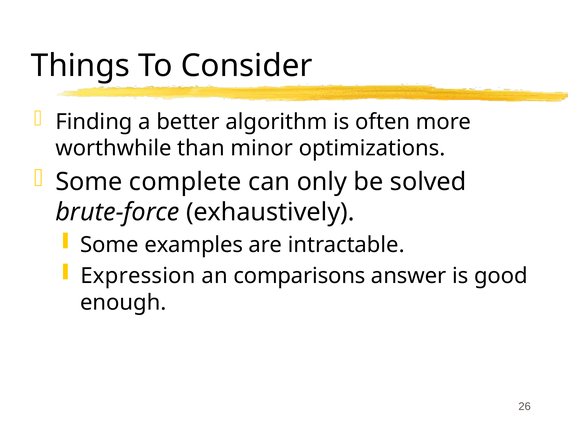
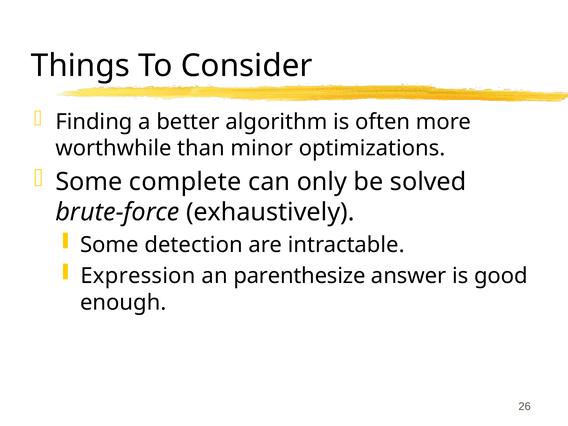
examples: examples -> detection (194, 245)
comparisons: comparisons -> parenthesize (299, 276)
